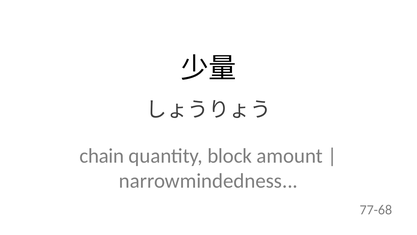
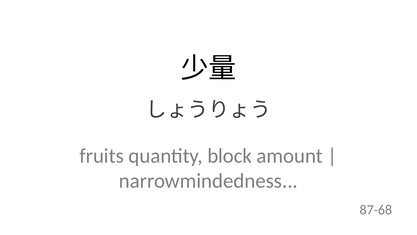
chain: chain -> fruits (102, 156)
77-68: 77-68 -> 87-68 (376, 209)
